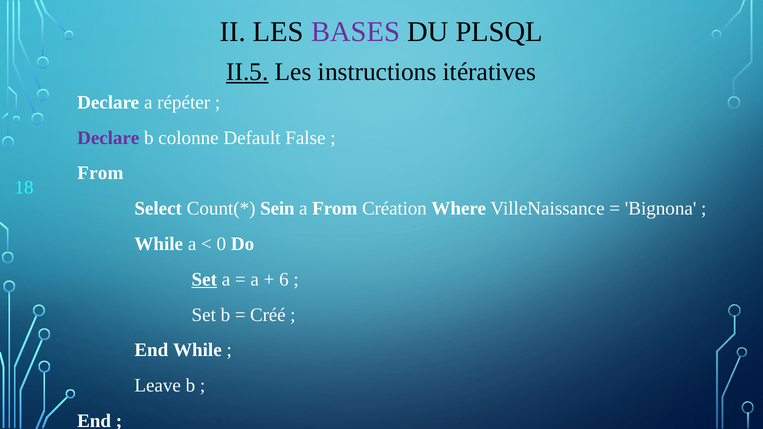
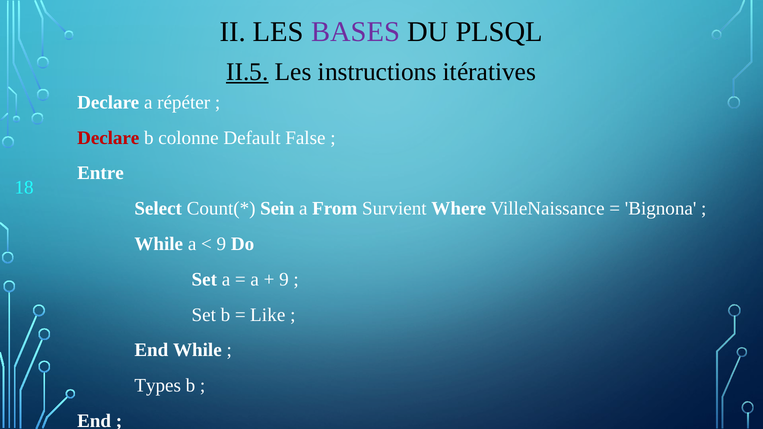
Declare colour: purple -> red (108, 138)
From: From -> Entre (100, 173)
Création: Création -> Survient (394, 209)
0: 0 -> 9 (221, 244)
Set underline: present -> none (204, 280)
6: 6 -> 9 (284, 280)
Créé: Créé -> Like (268, 315)
Leave: Leave -> Types (158, 386)
